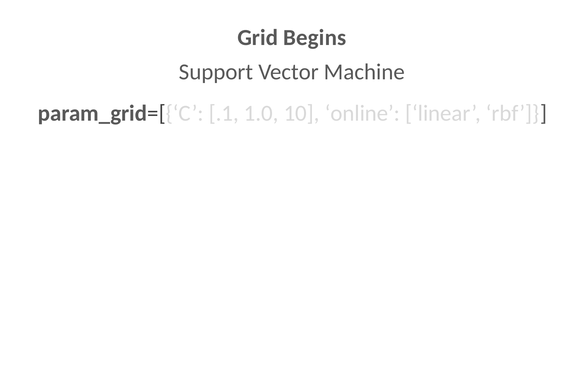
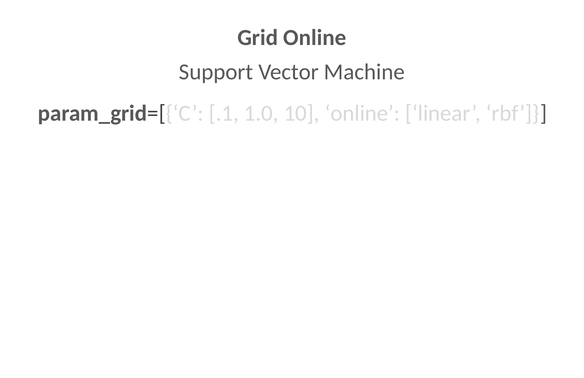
Grid Begins: Begins -> Online (315, 38)
